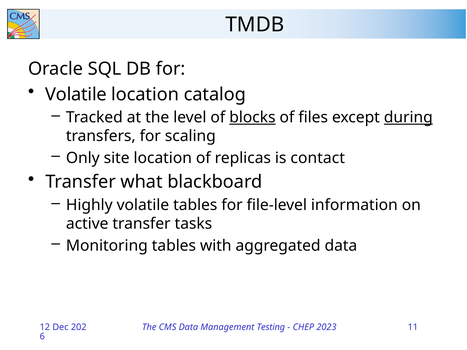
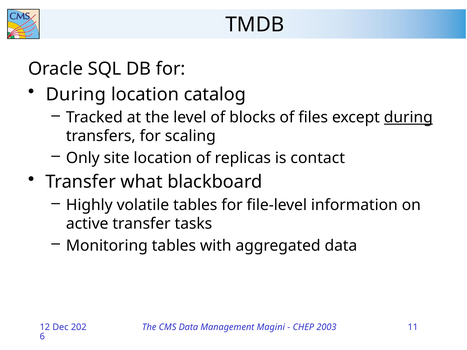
Volatile: Volatile -> During (76, 94)
blocks underline: present -> none (252, 118)
Testing: Testing -> Magini (271, 328)
2023: 2023 -> 2003 (326, 328)
